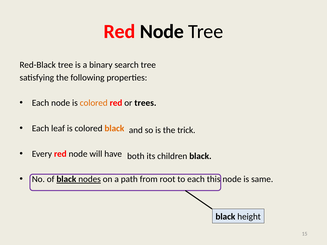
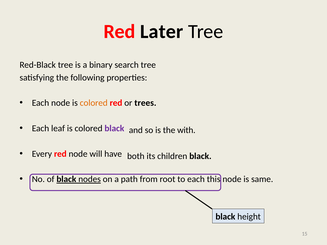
Node: Node -> Later (162, 32)
black colour: orange -> purple (114, 129)
trick: trick -> with (186, 130)
